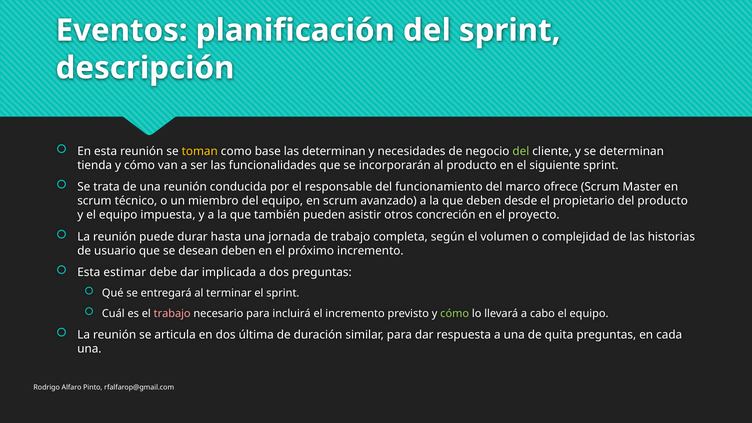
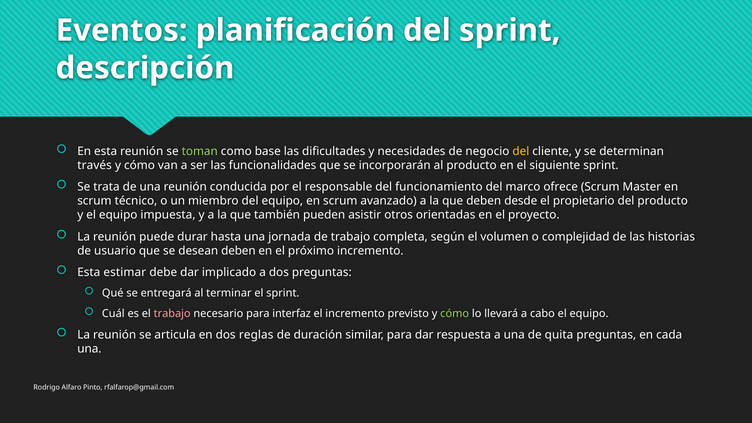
toman colour: yellow -> light green (200, 151)
las determinan: determinan -> dificultades (334, 151)
del colour: light green -> yellow (521, 151)
tienda: tienda -> través (95, 165)
concreción: concreción -> orientadas (446, 215)
implicada: implicada -> implicado (229, 272)
incluirá: incluirá -> interfaz (292, 314)
última: última -> reglas (256, 335)
